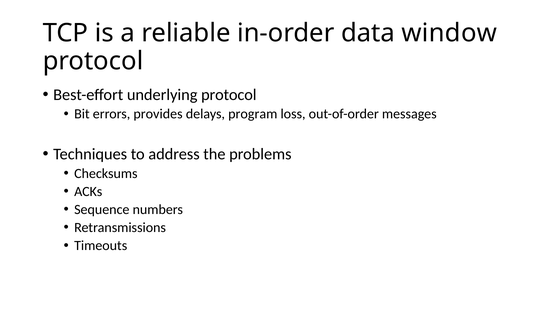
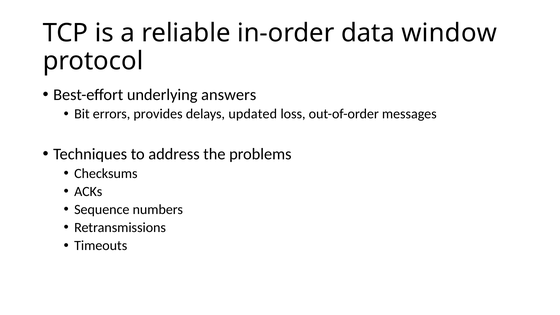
underlying protocol: protocol -> answers (229, 95)
program: program -> updated (253, 114)
